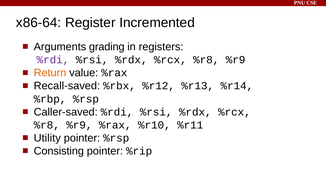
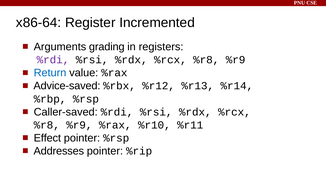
Return colour: orange -> blue (50, 73)
Recall-saved: Recall-saved -> Advice-saved (67, 86)
Utility: Utility -> Effect (47, 138)
Consisting: Consisting -> Addresses (59, 151)
